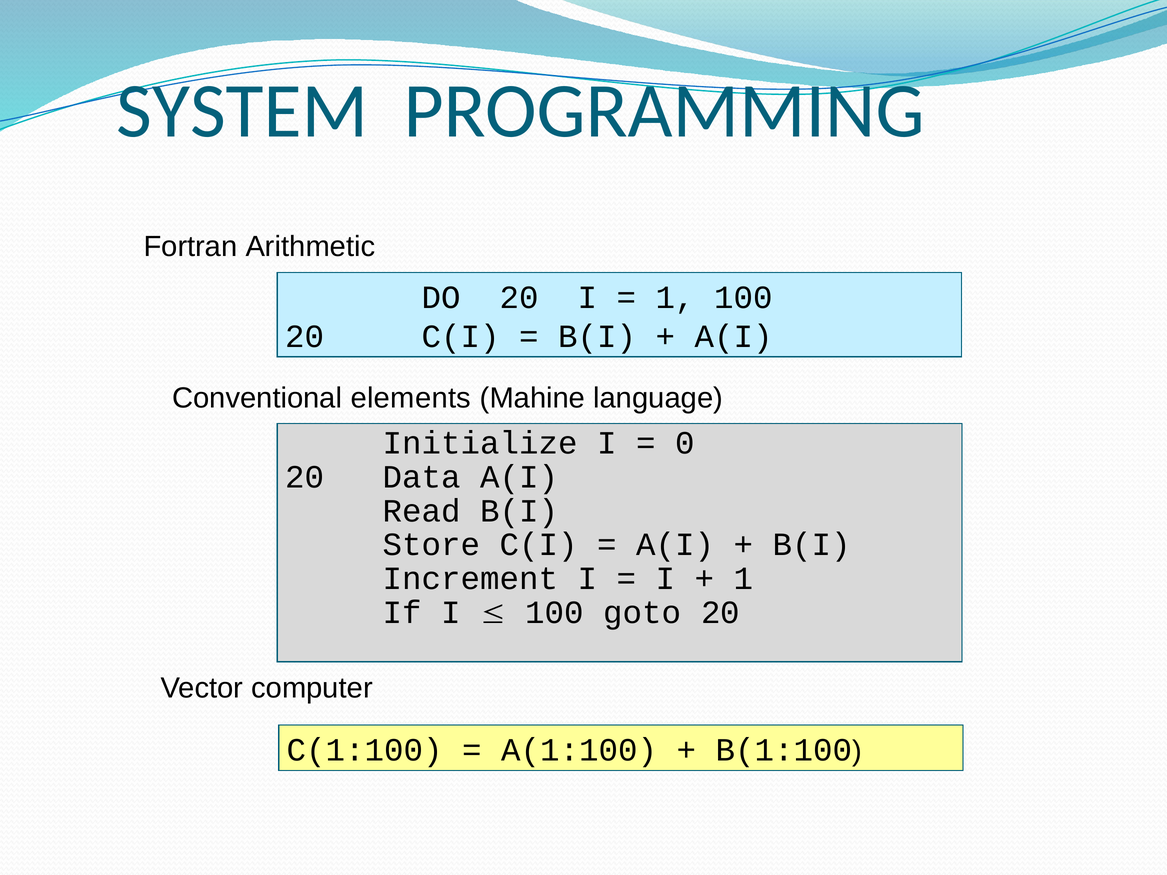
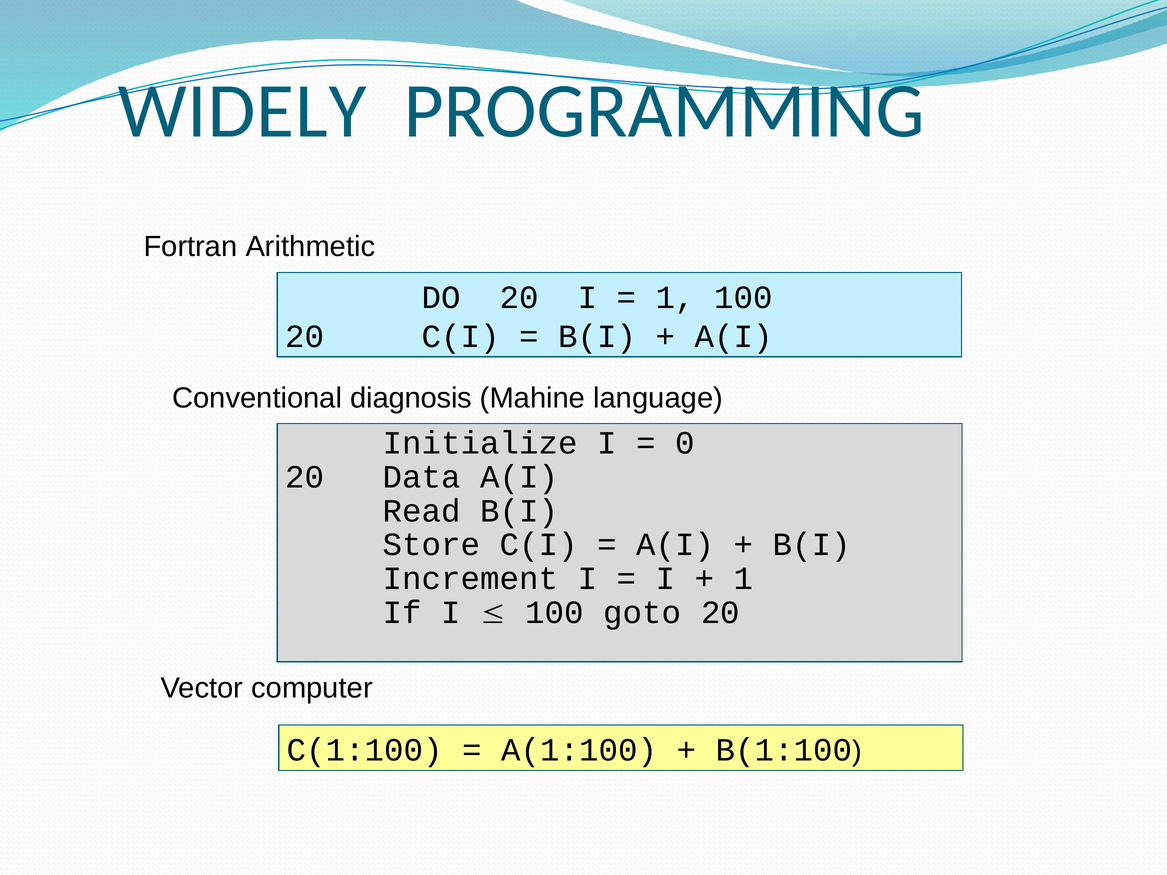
SYSTEM: SYSTEM -> WIDELY (242, 111)
elements: elements -> diagnosis (411, 398)
